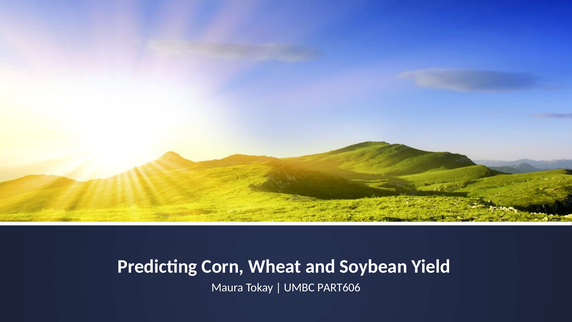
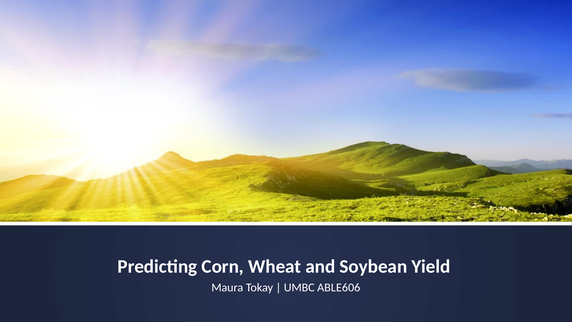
PART606: PART606 -> ABLE606 (339, 287)
